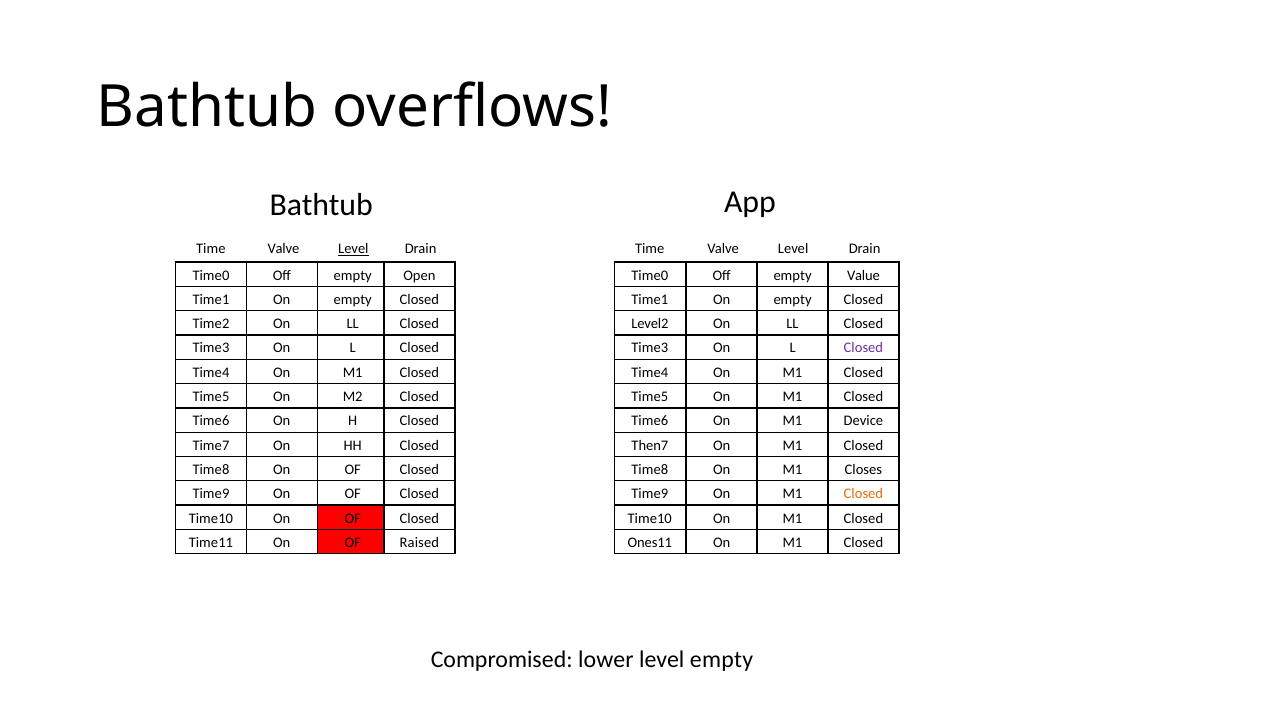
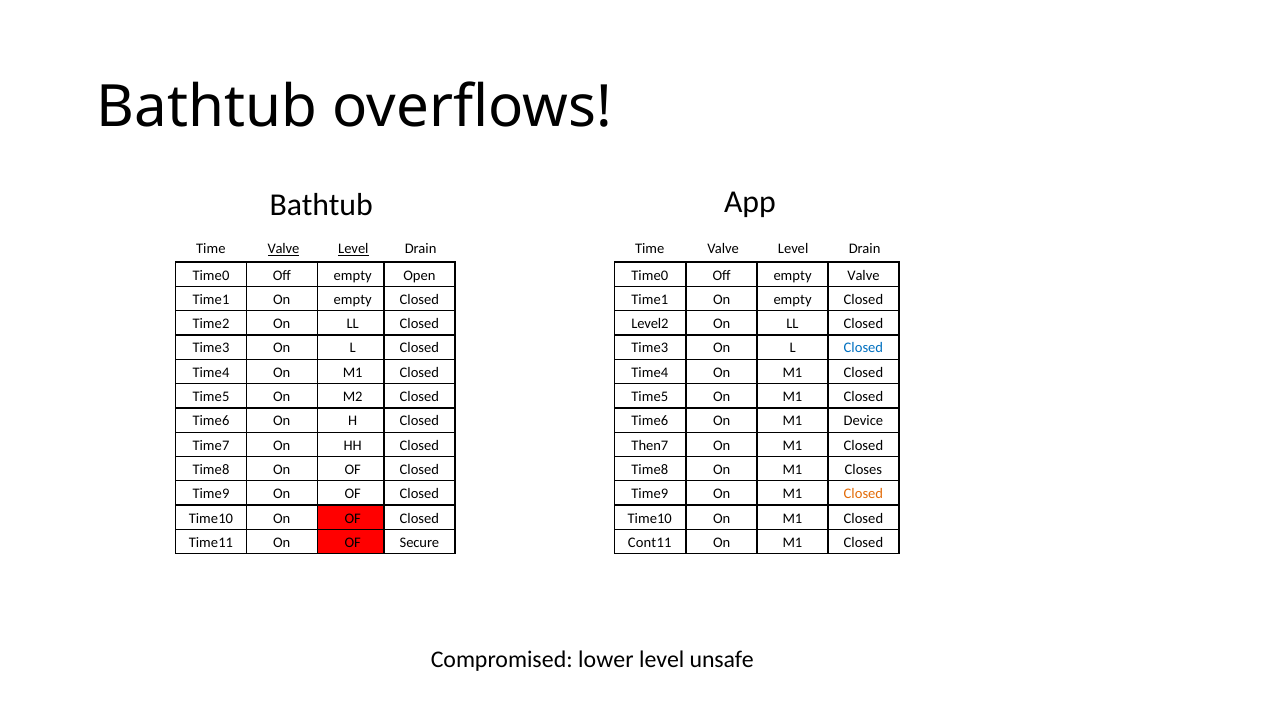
Valve underline: none -> present (283, 249)
Value: Value -> Valve (863, 275)
Closed colour: purple -> blue (863, 348)
Raised: Raised -> Secure (419, 542)
Ones11: Ones11 -> Cont11 (650, 542)
empty: empty -> unsafe (722, 660)
